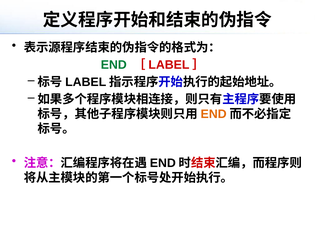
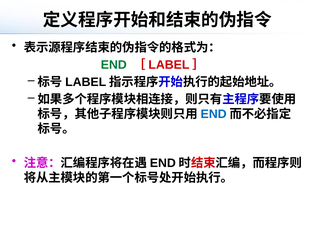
END colour: orange -> blue (214, 114)
